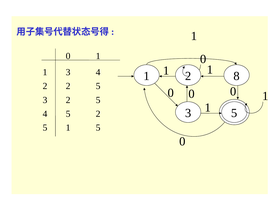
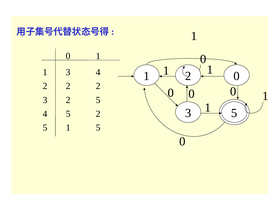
2 8: 8 -> 0 (237, 76)
5: 5 -> 2 (98, 86)
